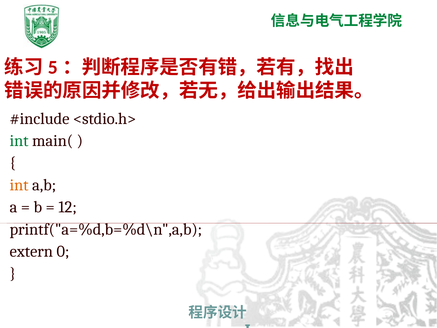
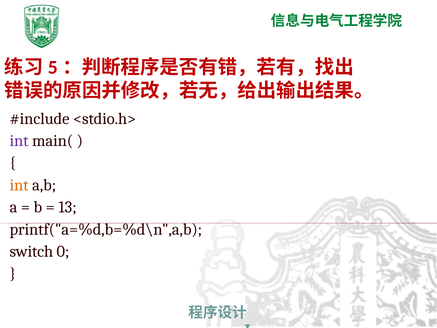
int colour: green -> purple (19, 141)
12: 12 -> 13 (68, 207)
extern: extern -> switch (31, 251)
